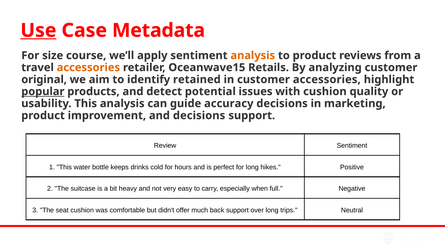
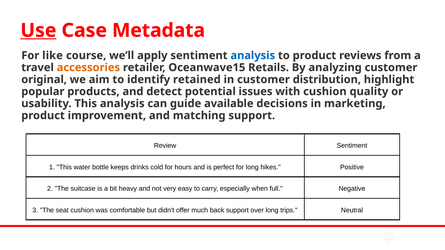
size: size -> like (53, 56)
analysis colour: orange -> blue (253, 56)
customer accessories: accessories -> distribution (327, 80)
popular underline: present -> none (43, 92)
accuracy: accuracy -> available (229, 104)
and decisions: decisions -> matching (199, 116)
